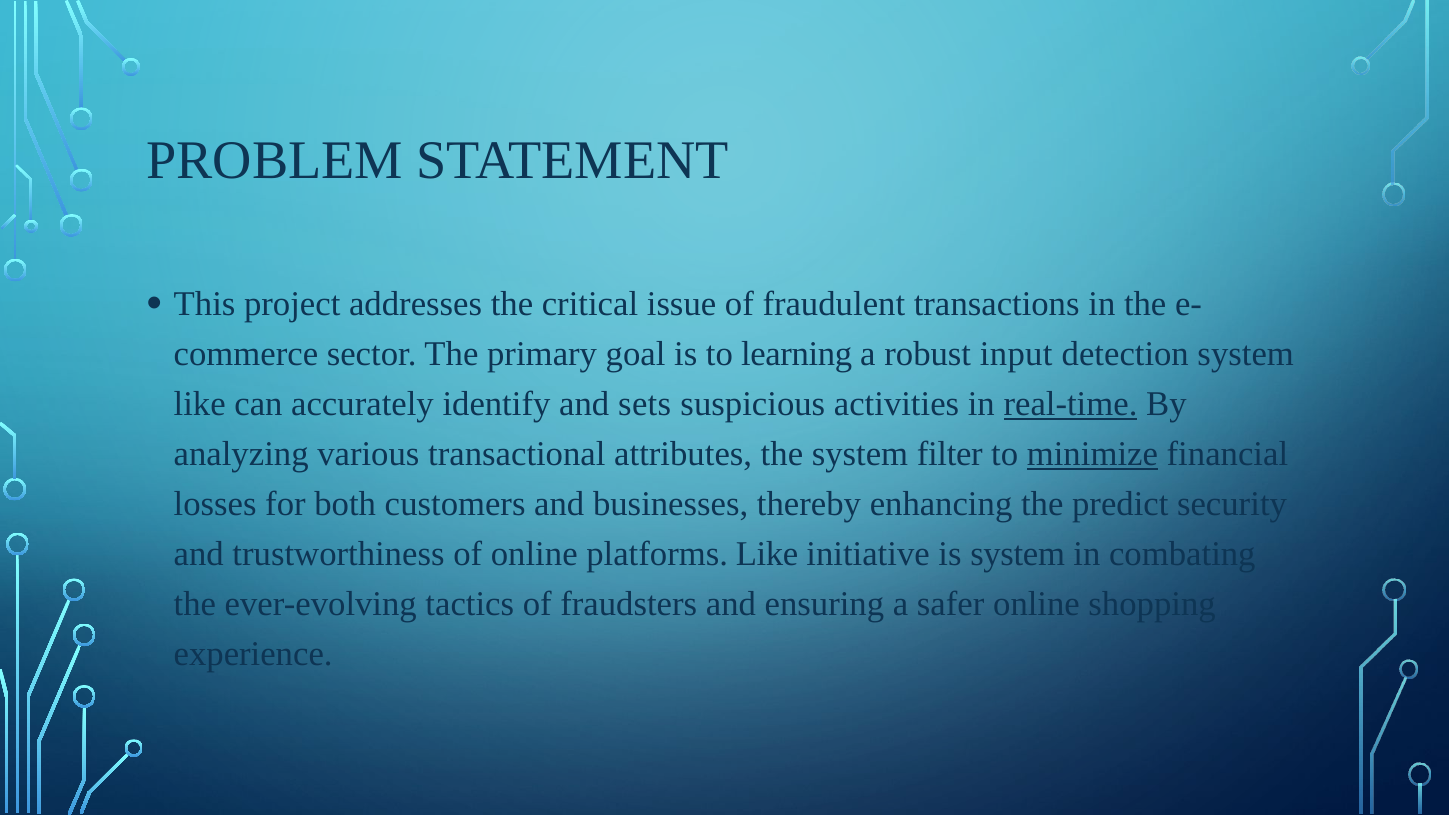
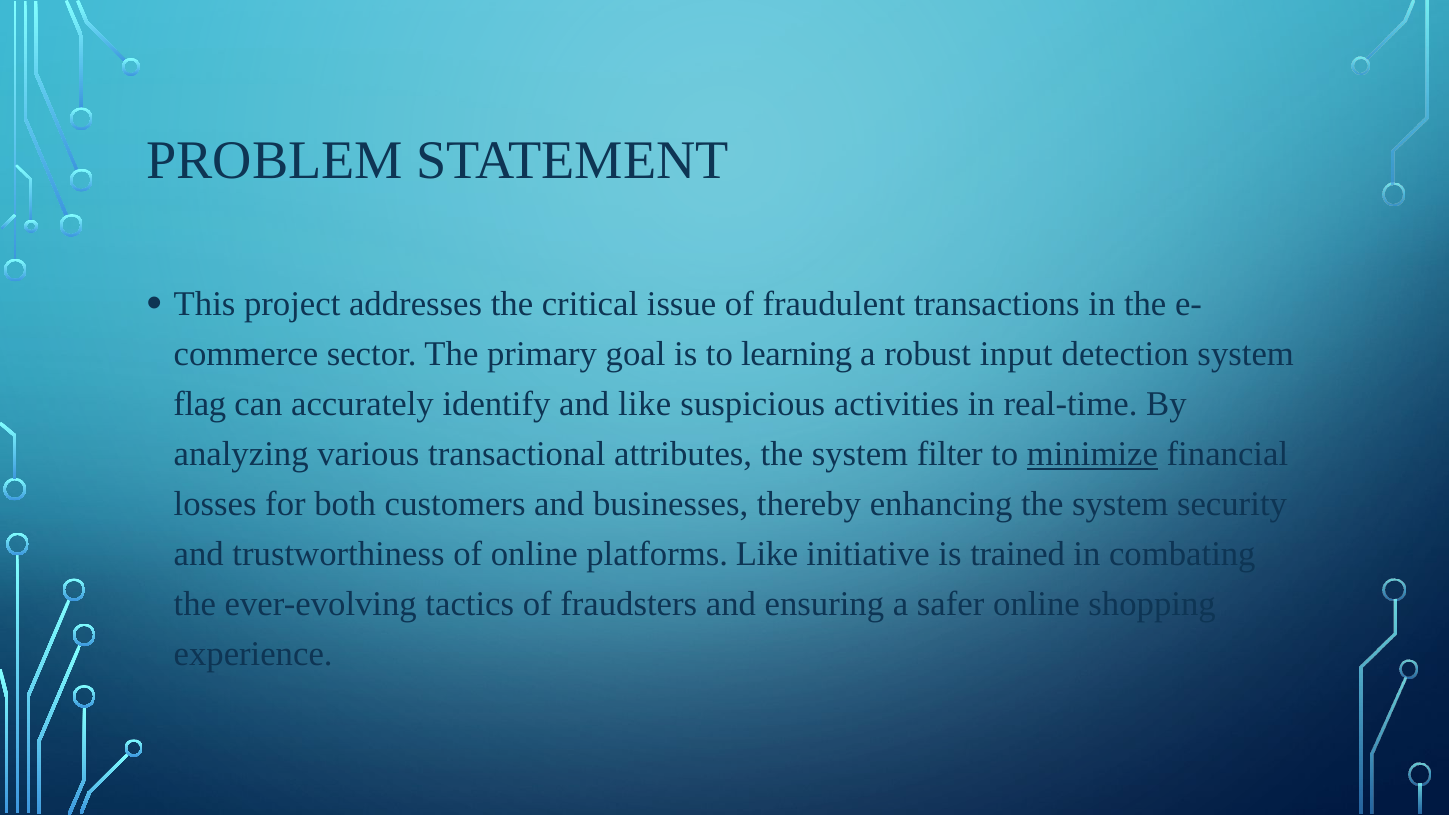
like: like -> flag (200, 404)
and sets: sets -> like (645, 404)
real-time underline: present -> none (1070, 404)
enhancing the predict: predict -> system (1120, 504)
is system: system -> trained (1018, 554)
